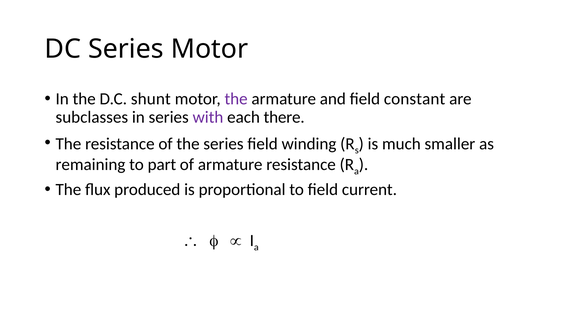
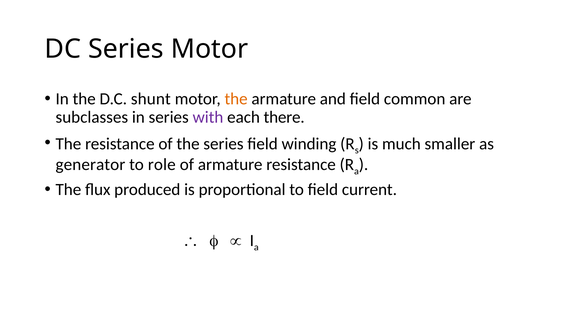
the colour: purple -> orange (236, 99)
constant: constant -> common (415, 99)
remaining: remaining -> generator (90, 165)
part: part -> role (162, 165)
